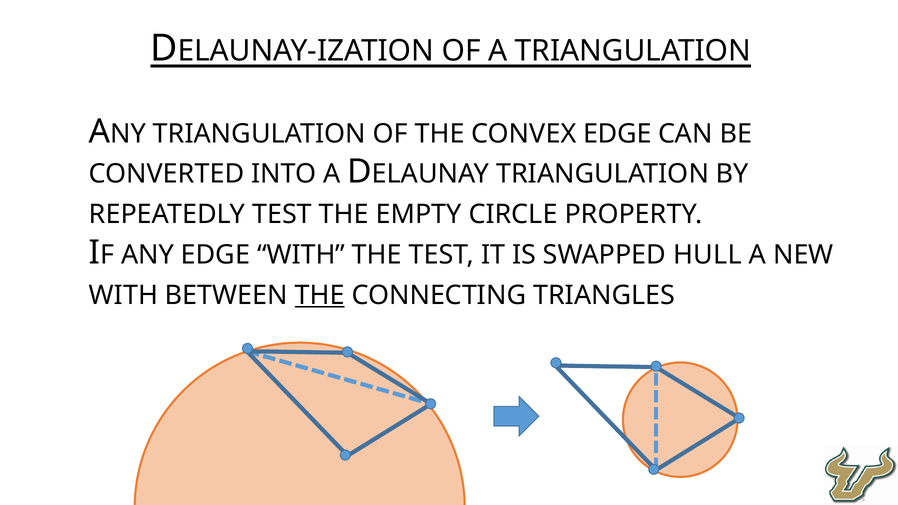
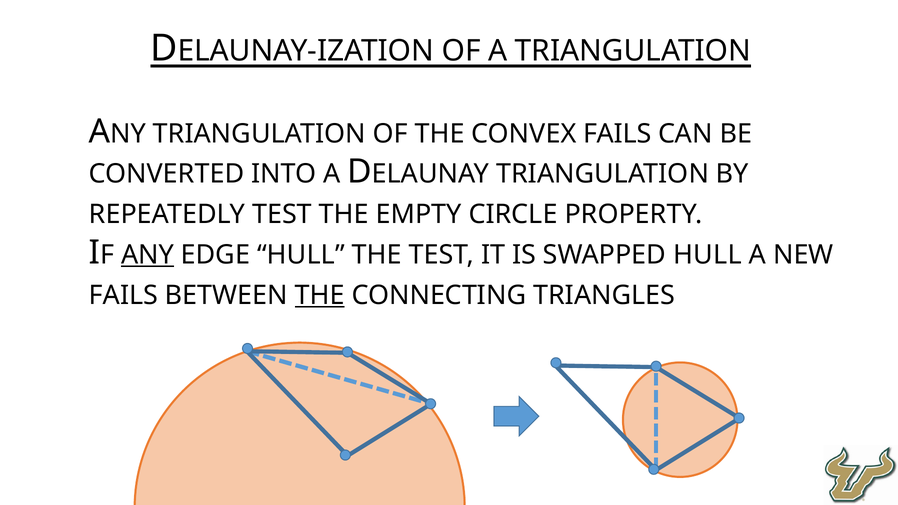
CONVEX EDGE: EDGE -> FAILS (617, 134)
ANY underline: none -> present (148, 255)
EDGE WITH: WITH -> HULL (301, 255)
WITH: WITH -> FAILS (123, 295)
